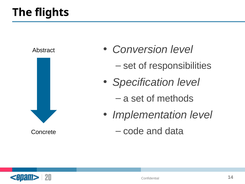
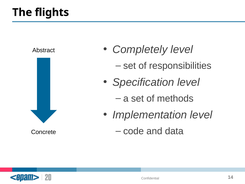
Conversion: Conversion -> Completely (140, 49)
